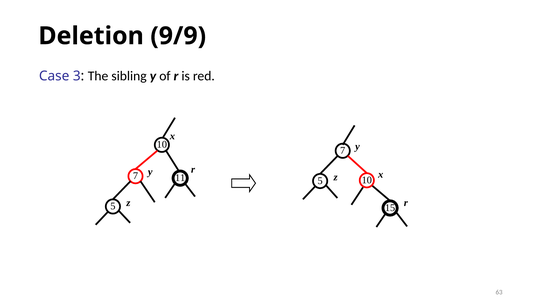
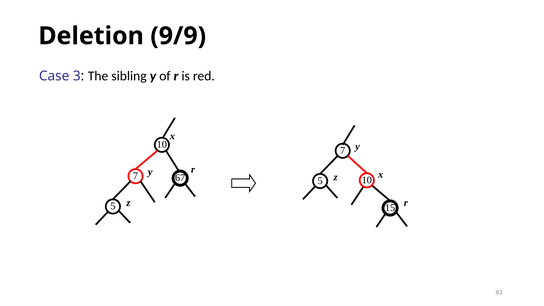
11: 11 -> 67 (180, 178)
